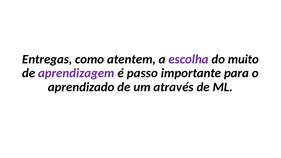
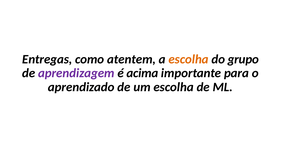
escolha colour: purple -> orange (189, 59)
muito: muito -> grupo (243, 59)
passo: passo -> acima (142, 73)
um através: através -> escolha (174, 87)
